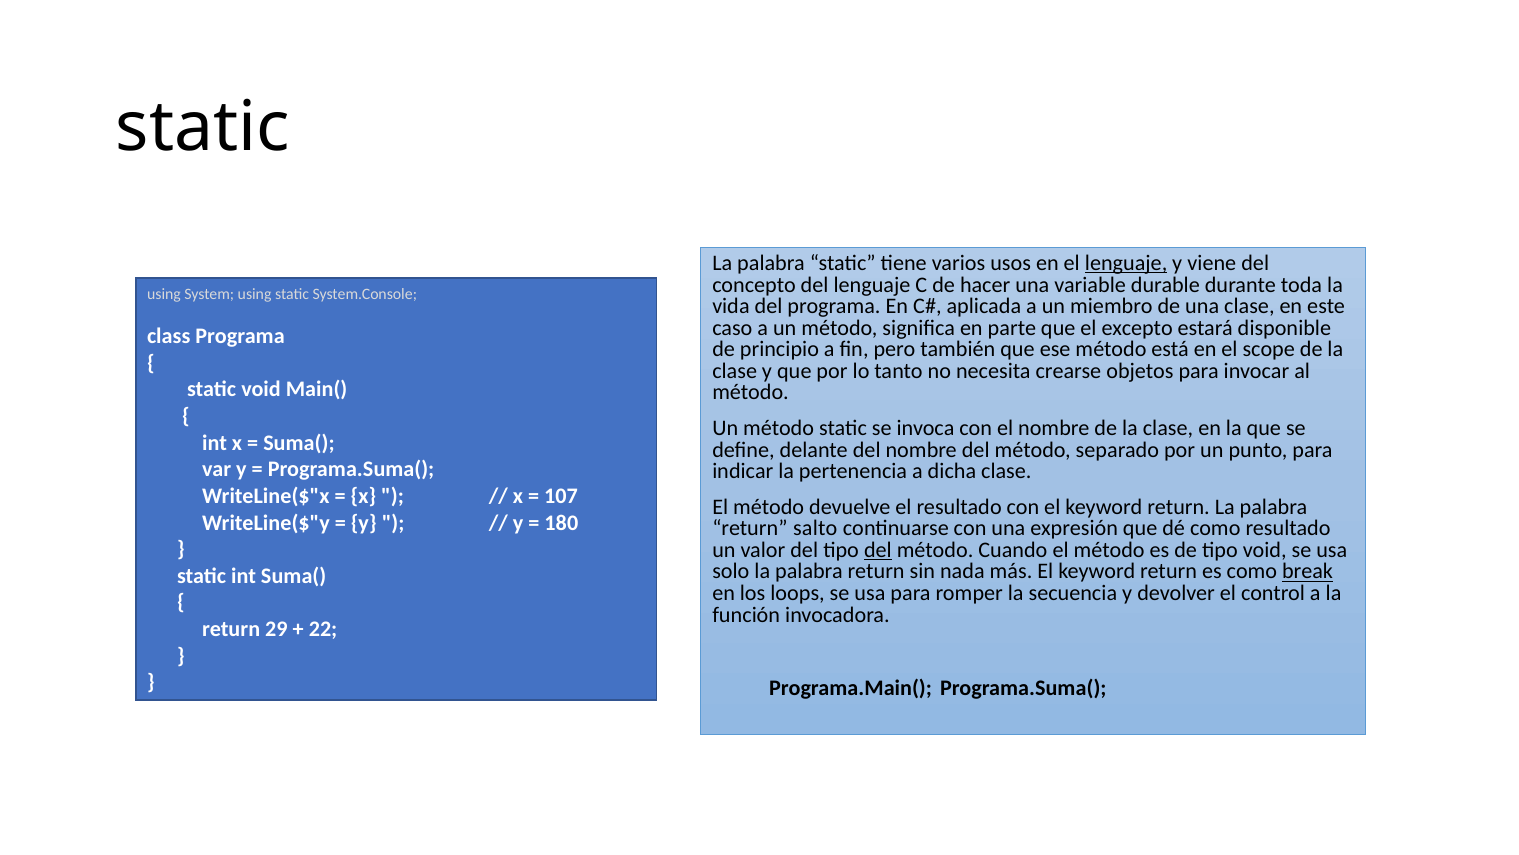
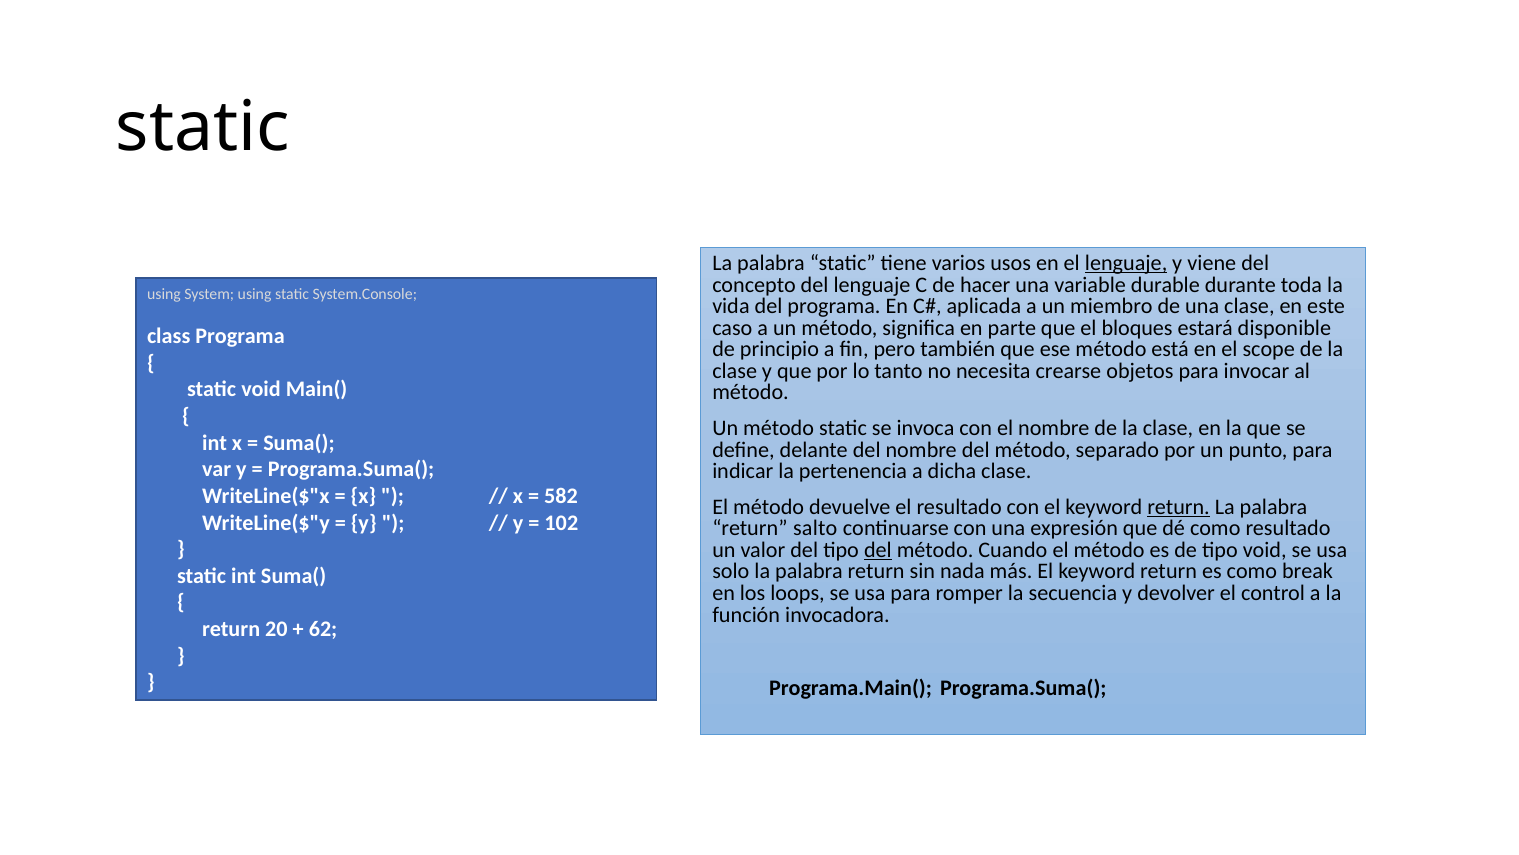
excepto: excepto -> bloques (1137, 328)
107: 107 -> 582 (561, 496)
return underline: none -> present (1179, 507)
180: 180 -> 102 (561, 522)
break underline: present -> none (1308, 571)
29: 29 -> 20 (276, 629)
22: 22 -> 62 (323, 629)
